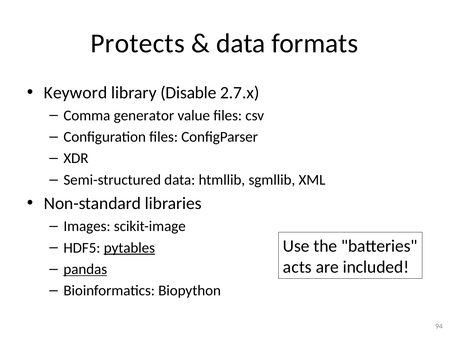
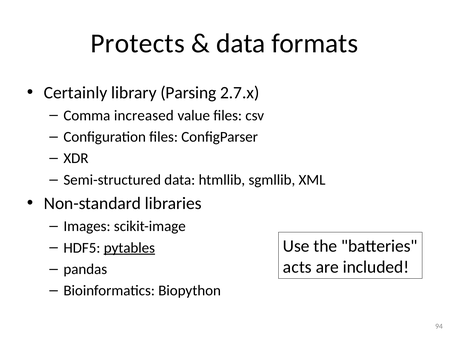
Keyword: Keyword -> Certainly (76, 93)
Disable: Disable -> Parsing (188, 93)
generator: generator -> increased (144, 115)
pandas underline: present -> none (85, 269)
